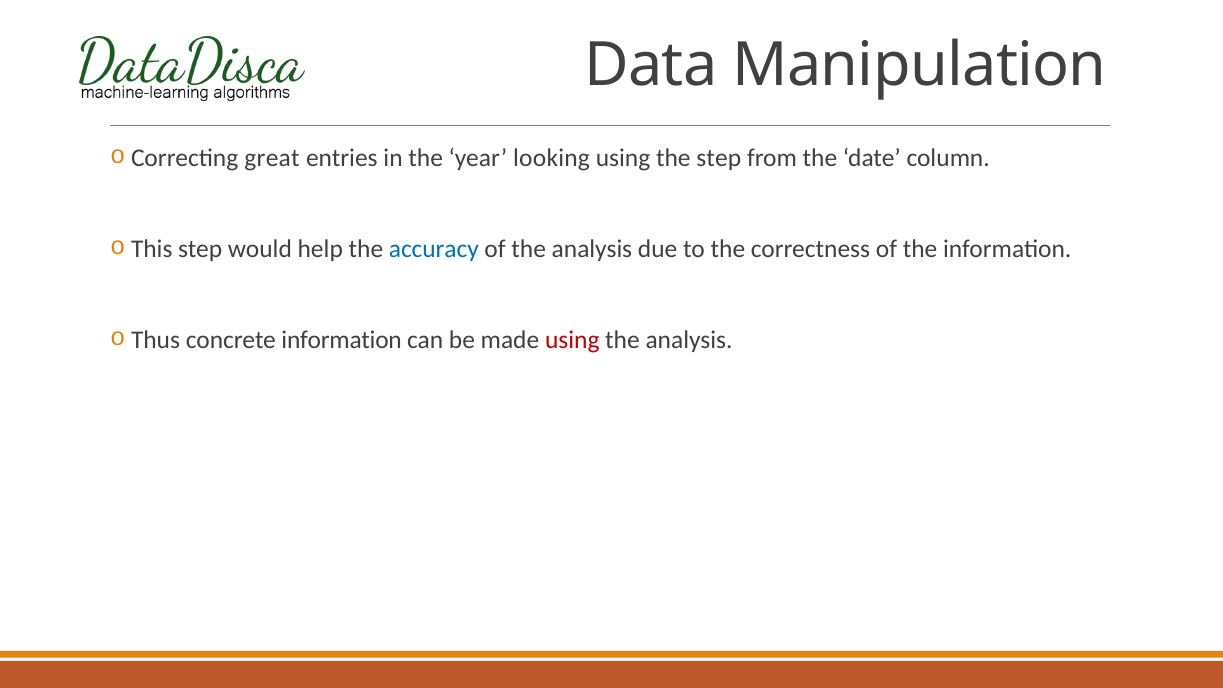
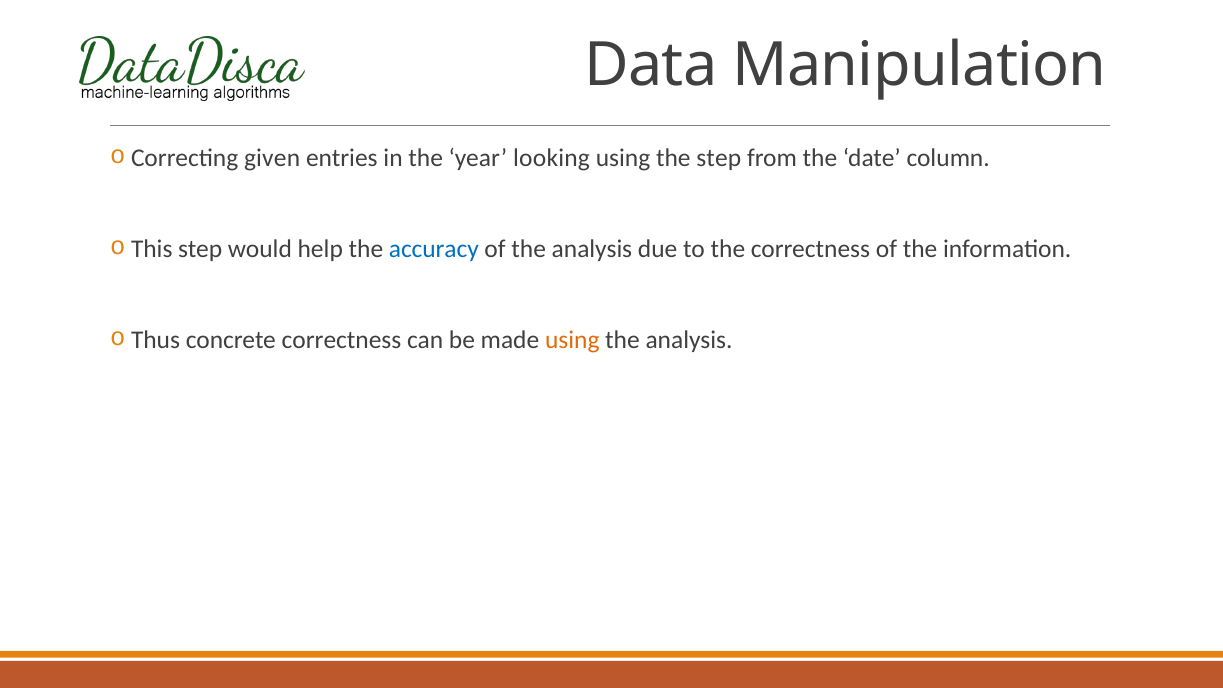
great: great -> given (272, 159)
concrete information: information -> correctness (342, 340)
using colour: red -> orange (572, 340)
